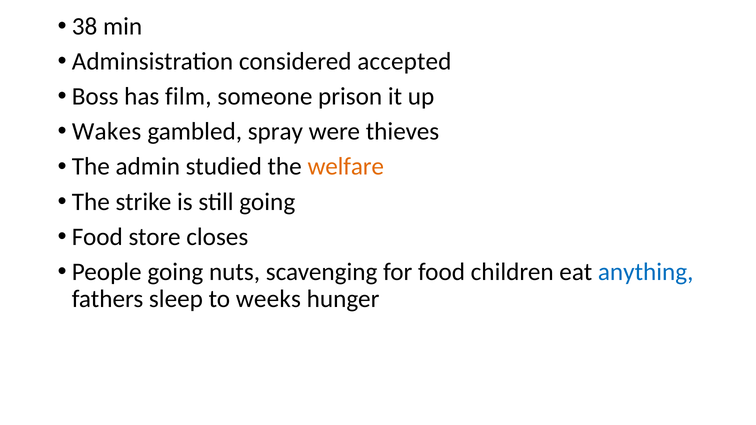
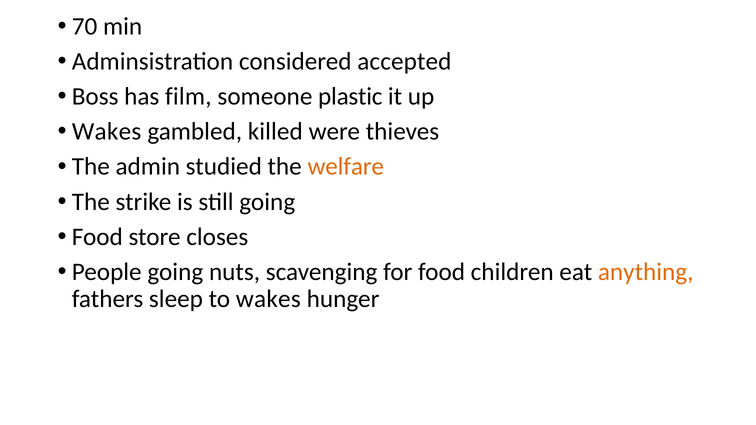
38: 38 -> 70 (85, 26)
prison: prison -> plastic (350, 97)
spray: spray -> killed (275, 132)
anything colour: blue -> orange (646, 272)
to weeks: weeks -> wakes (268, 299)
